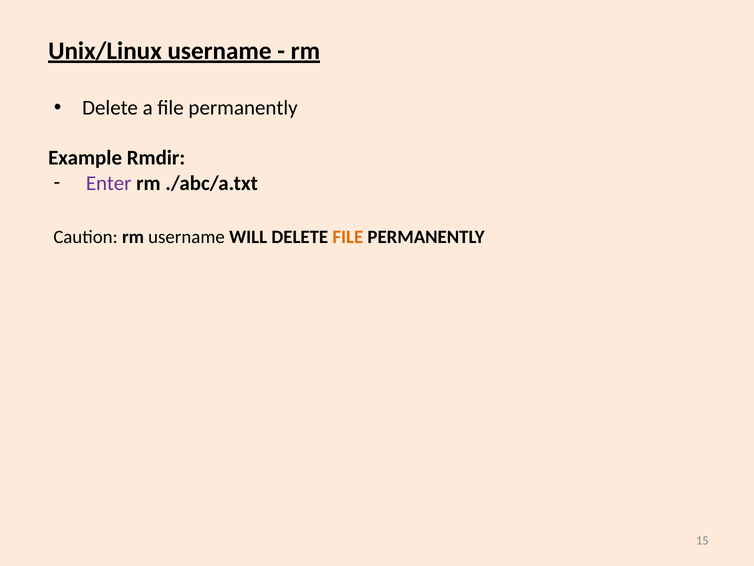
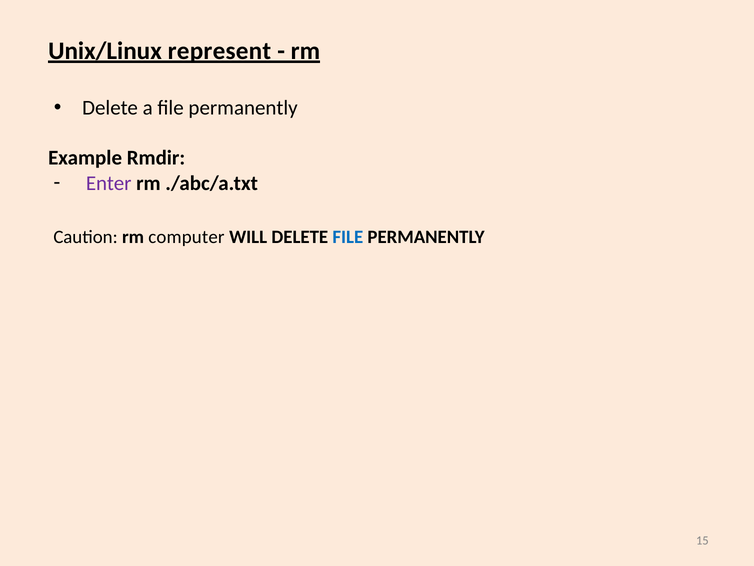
Unix/Linux username: username -> represent (219, 51)
rm username: username -> computer (186, 237)
FILE colour: orange -> blue (348, 237)
